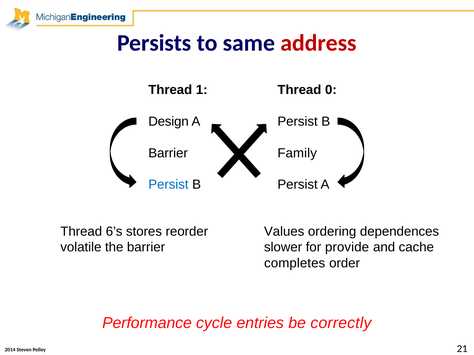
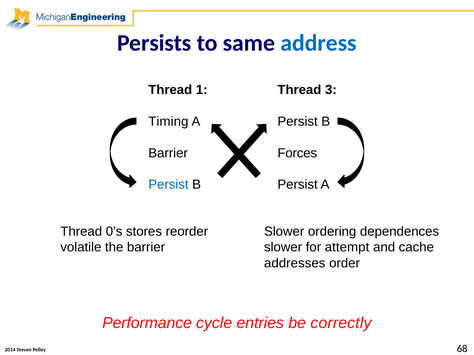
address colour: red -> blue (319, 43)
0: 0 -> 3 (331, 90)
Design: Design -> Timing (168, 122)
Family: Family -> Forces (297, 153)
6’s: 6’s -> 0’s (114, 232)
Values: Values -> Slower (284, 232)
provide: provide -> attempt (347, 248)
completes: completes -> addresses (295, 263)
21: 21 -> 68 (462, 349)
